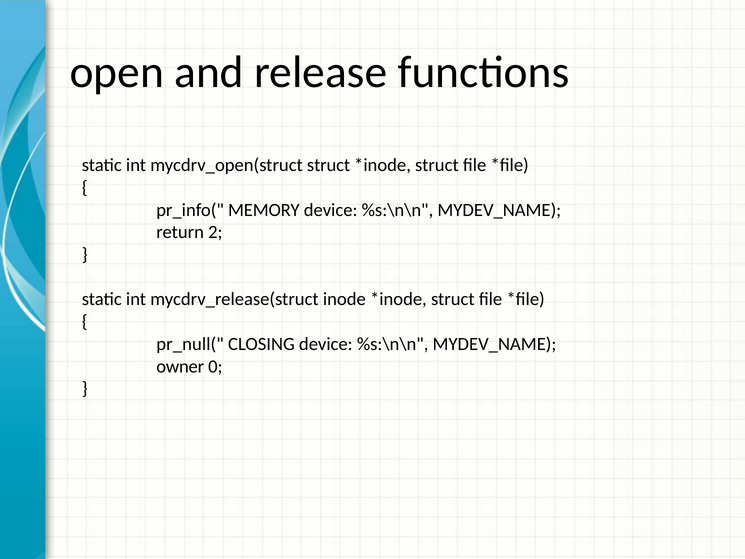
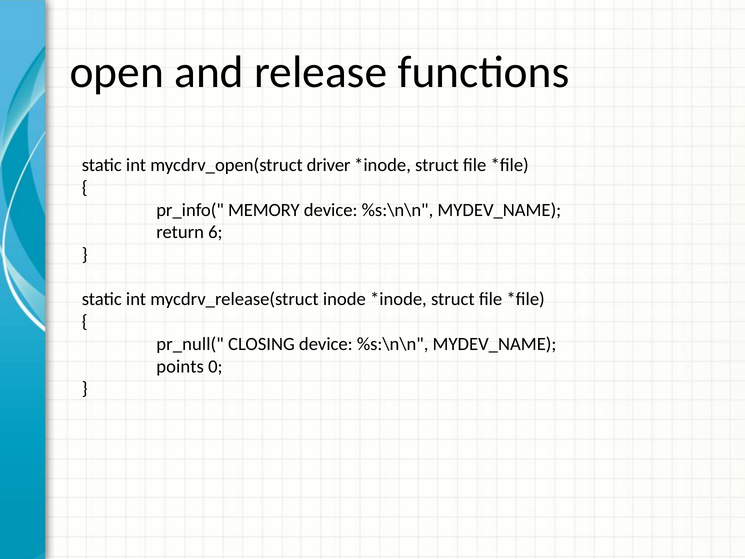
mycdrv_open(struct struct: struct -> driver (329, 165)
2: 2 -> 6 (215, 232)
owner: owner -> points (180, 366)
